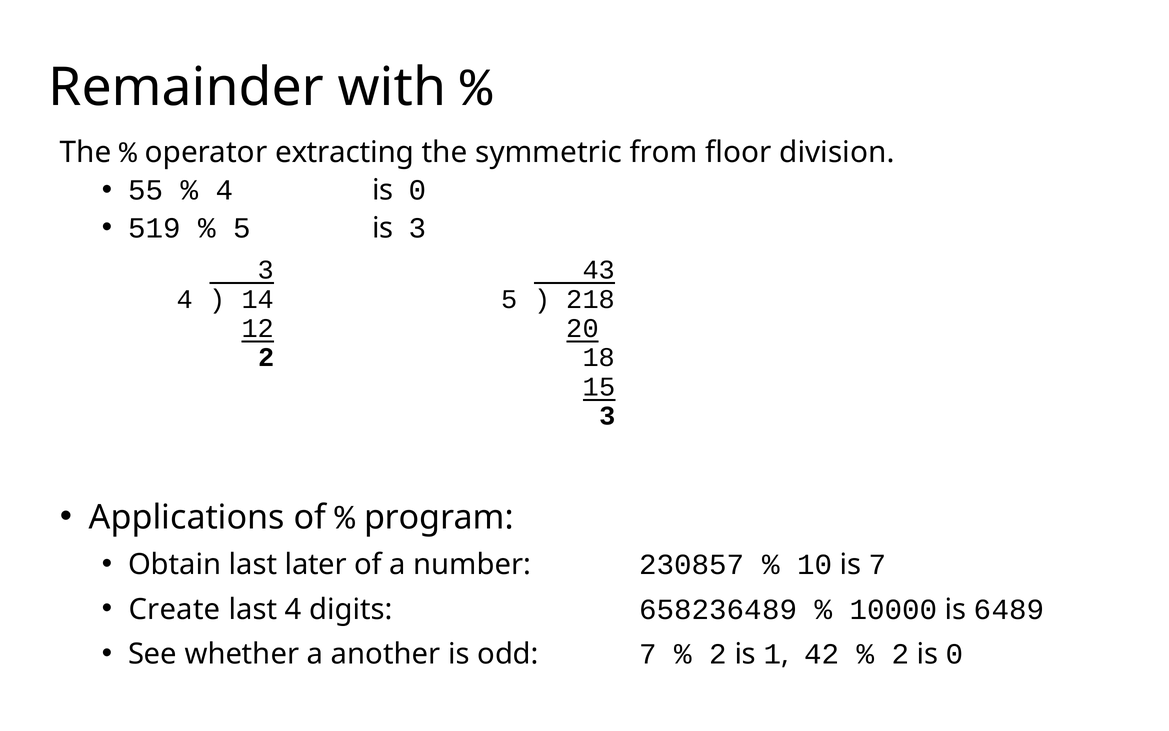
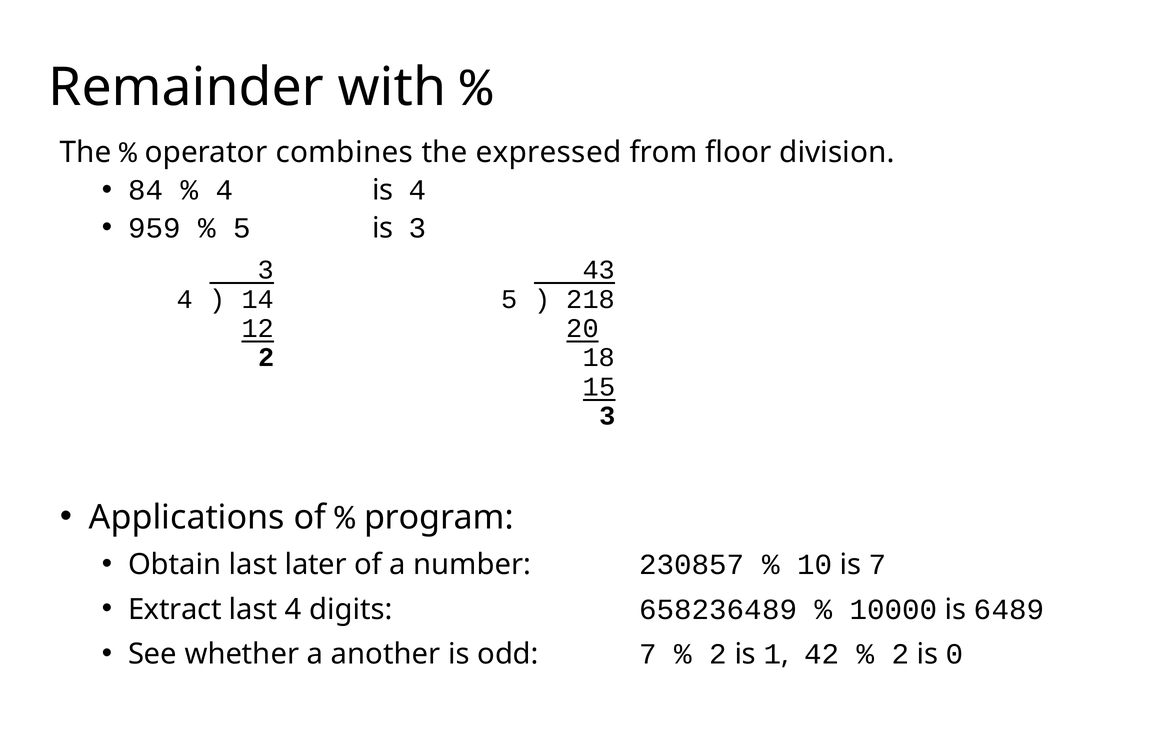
extracting: extracting -> combines (344, 152)
symmetric: symmetric -> expressed (548, 152)
55: 55 -> 84 (146, 190)
4 is 0: 0 -> 4 (417, 190)
519: 519 -> 959 (154, 228)
Create: Create -> Extract (175, 609)
